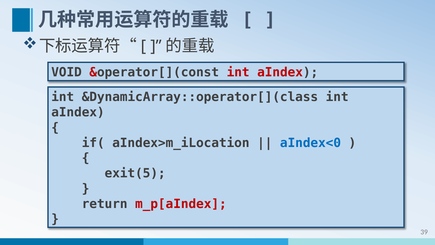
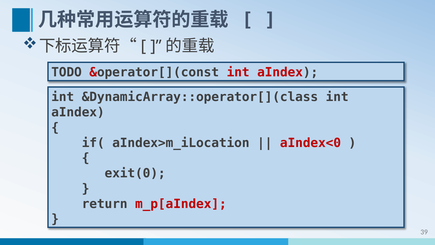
VOID: VOID -> TODO (67, 72)
aIndex<0 colour: blue -> red (310, 143)
exit(5: exit(5 -> exit(0 (135, 173)
